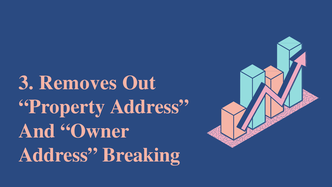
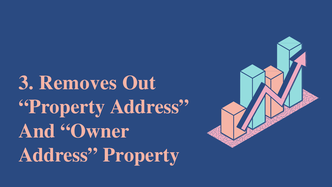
Address Breaking: Breaking -> Property (141, 155)
